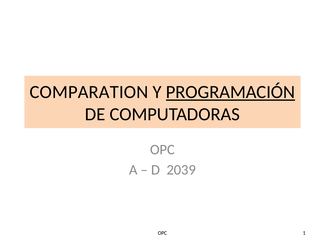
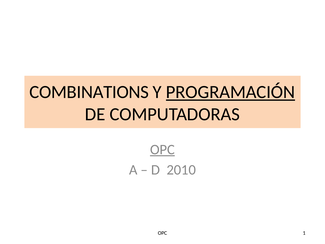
COMPARATION: COMPARATION -> COMBINATIONS (89, 92)
OPC underline: none -> present (162, 149)
2039: 2039 -> 2010 (181, 170)
